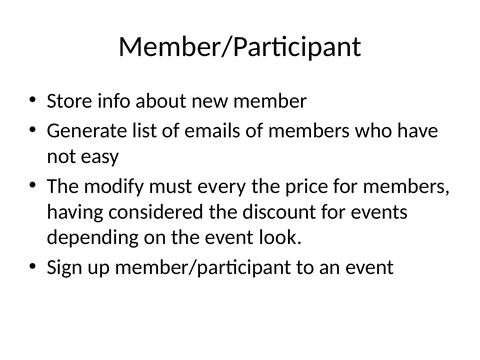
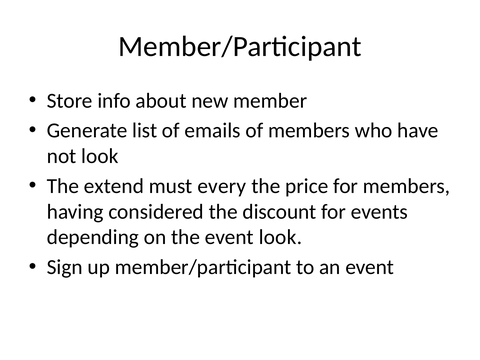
not easy: easy -> look (100, 156)
modify: modify -> extend (114, 186)
